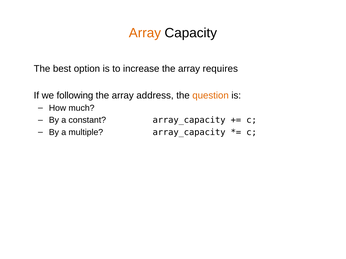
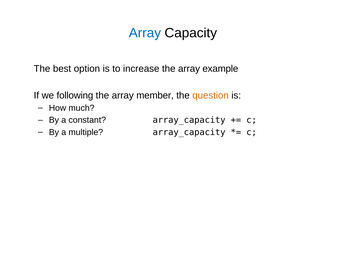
Array colour: orange -> blue (145, 33)
requires: requires -> example (220, 69)
address: address -> member (155, 96)
